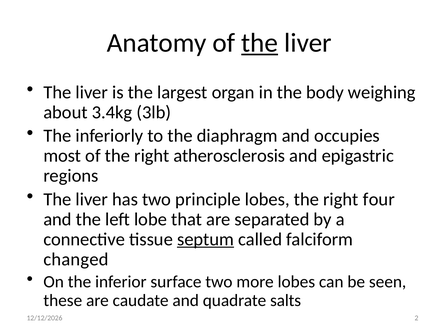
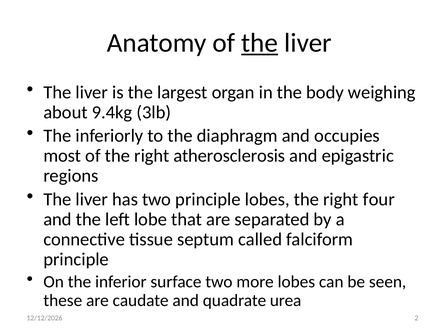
3.4kg: 3.4kg -> 9.4kg (112, 113)
septum underline: present -> none (206, 240)
changed: changed -> principle (76, 260)
salts: salts -> urea (286, 301)
